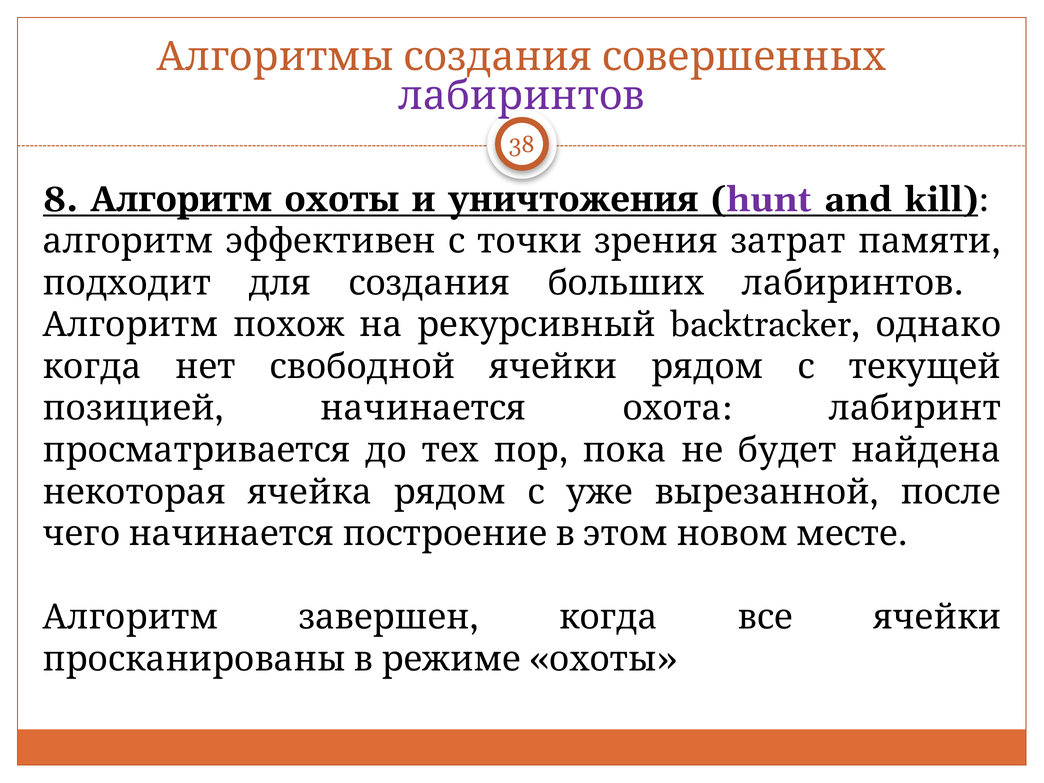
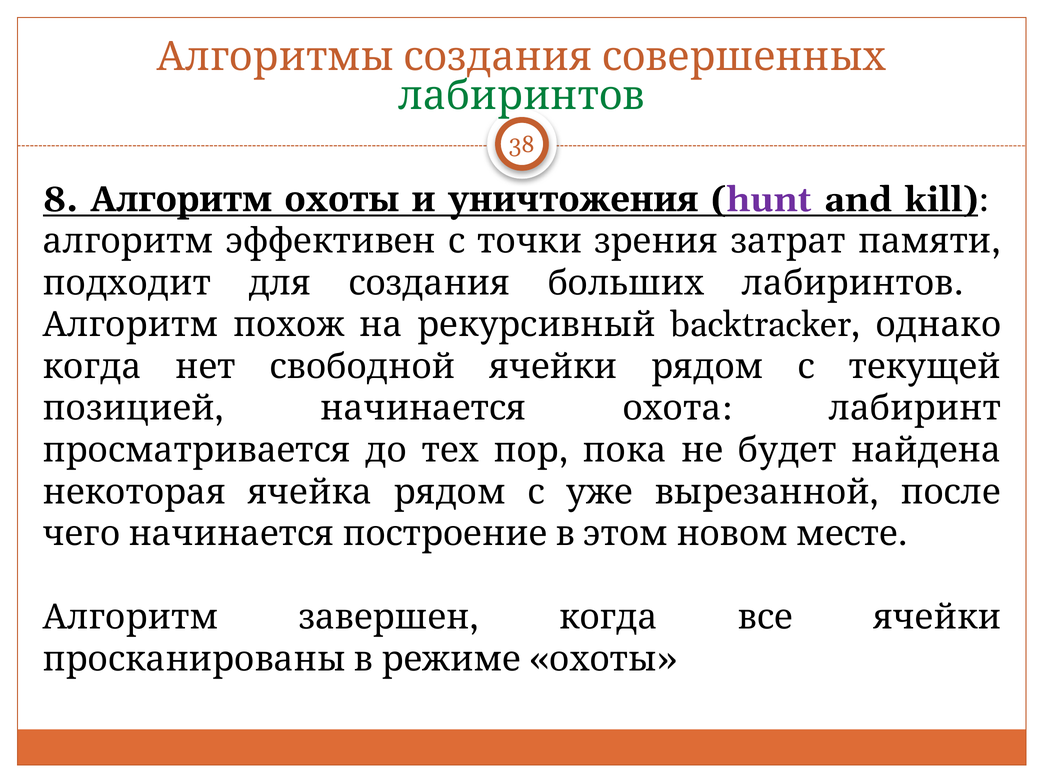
лабиринтов colour: purple -> green (522, 96)
